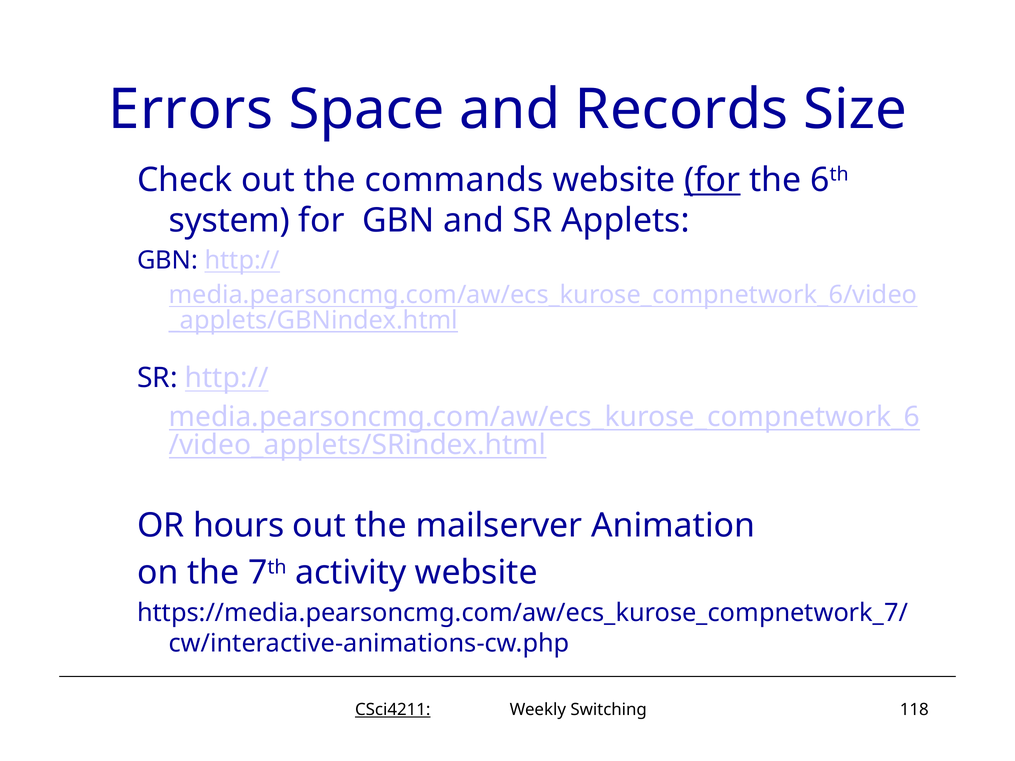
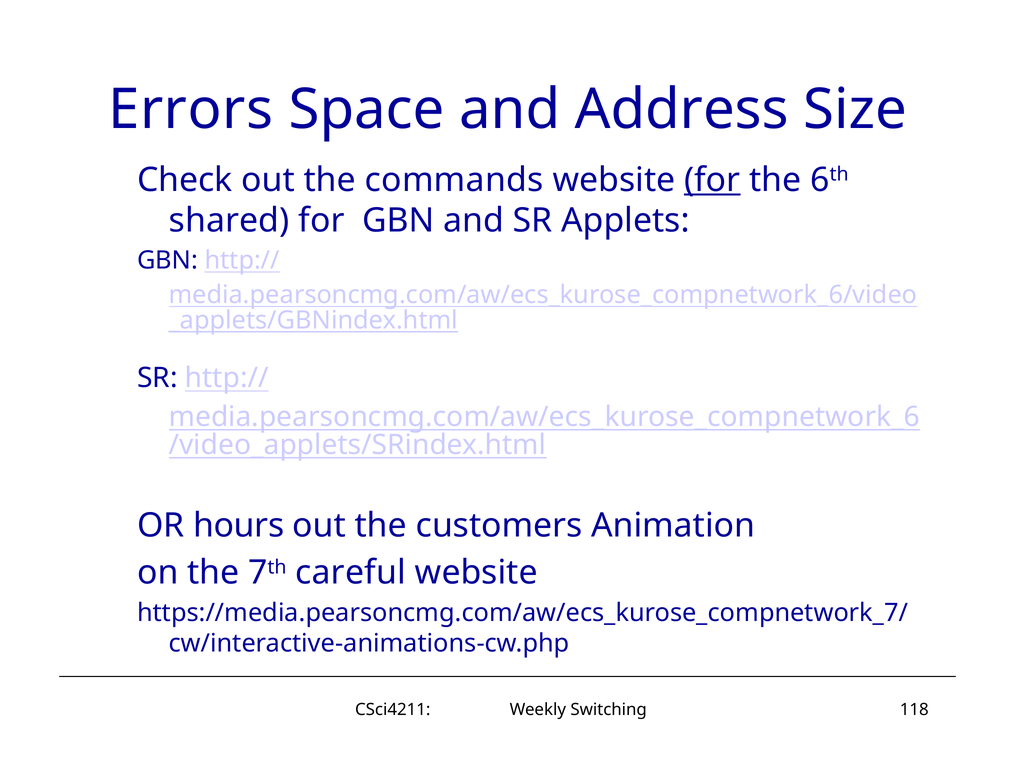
Records: Records -> Address (682, 110)
system: system -> shared (229, 221)
mailserver: mailserver -> customers (499, 526)
activity: activity -> careful (351, 573)
CSci4211 underline: present -> none (393, 710)
